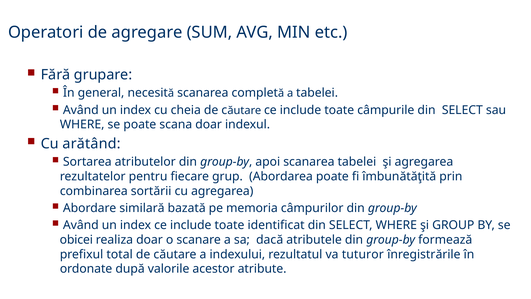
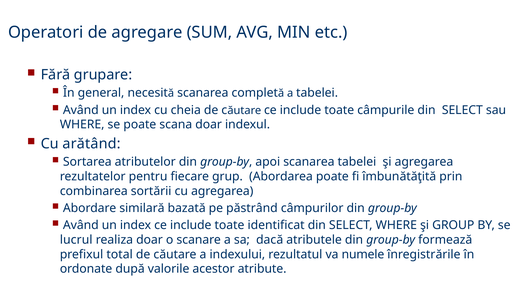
memoria: memoria -> păstrând (252, 208)
obicei: obicei -> lucrul (76, 239)
tuturor: tuturor -> numele (363, 254)
